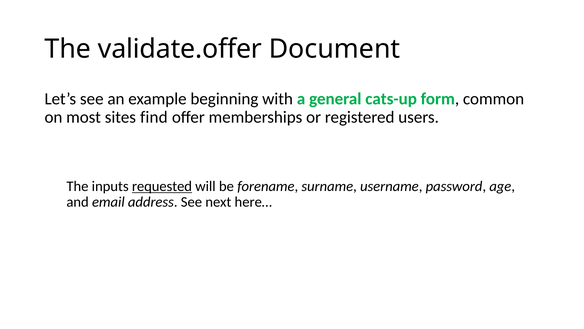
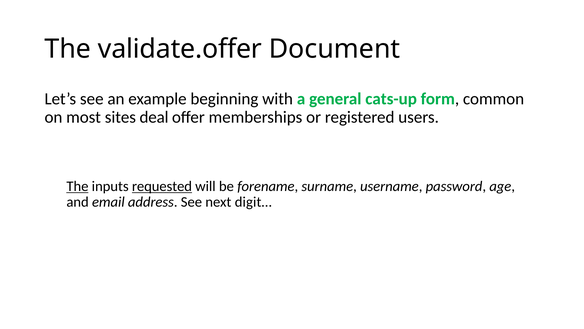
find: find -> deal (154, 117)
The underline: none -> present (77, 186)
here…: here… -> digit… (253, 202)
